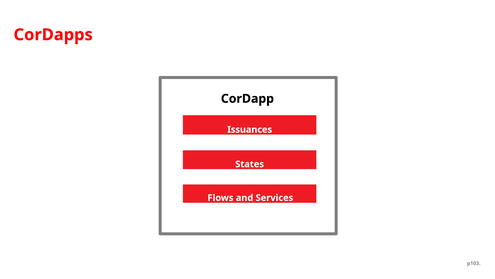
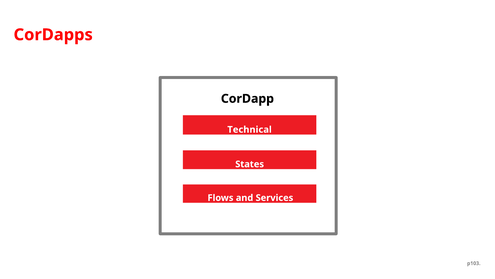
Issuances: Issuances -> Technical (250, 129)
